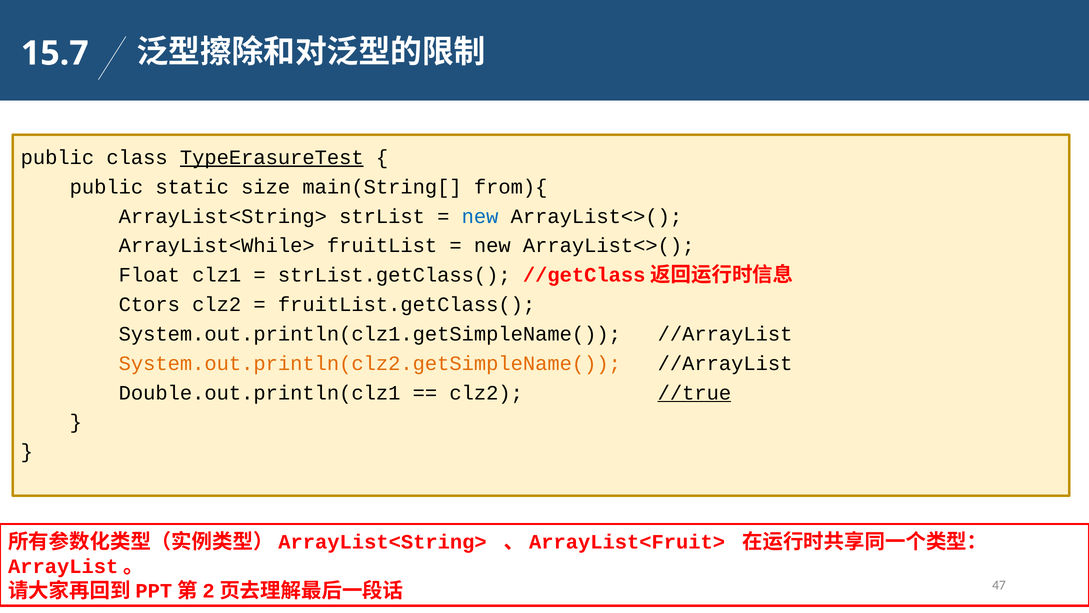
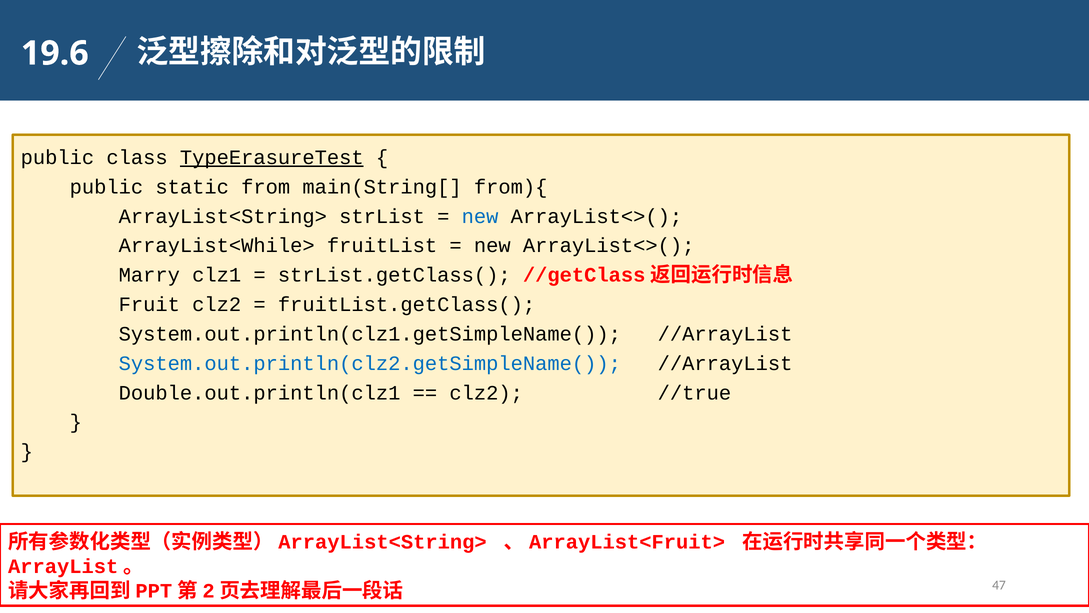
15.7: 15.7 -> 19.6 (55, 53)
size: size -> from (266, 187)
Float: Float -> Marry (149, 275)
Ctors: Ctors -> Fruit (149, 304)
System.out.println(clz2.getSimpleName( colour: orange -> blue (370, 363)
//true underline: present -> none (694, 393)
